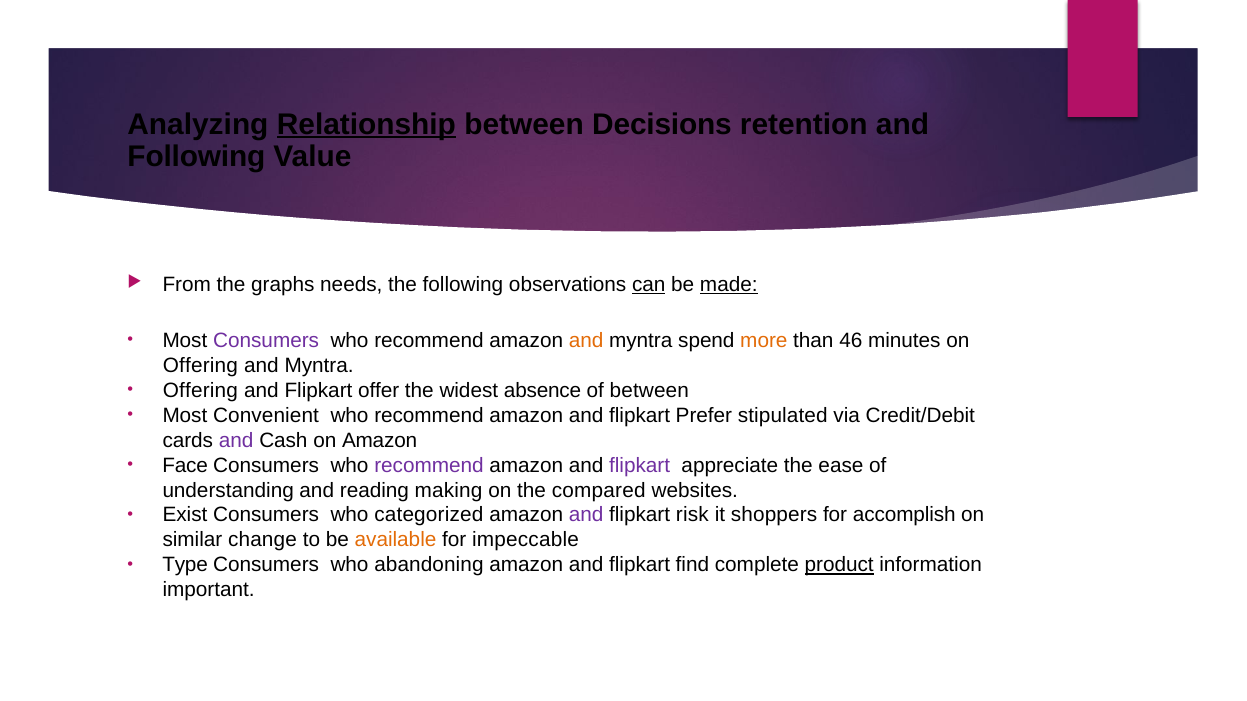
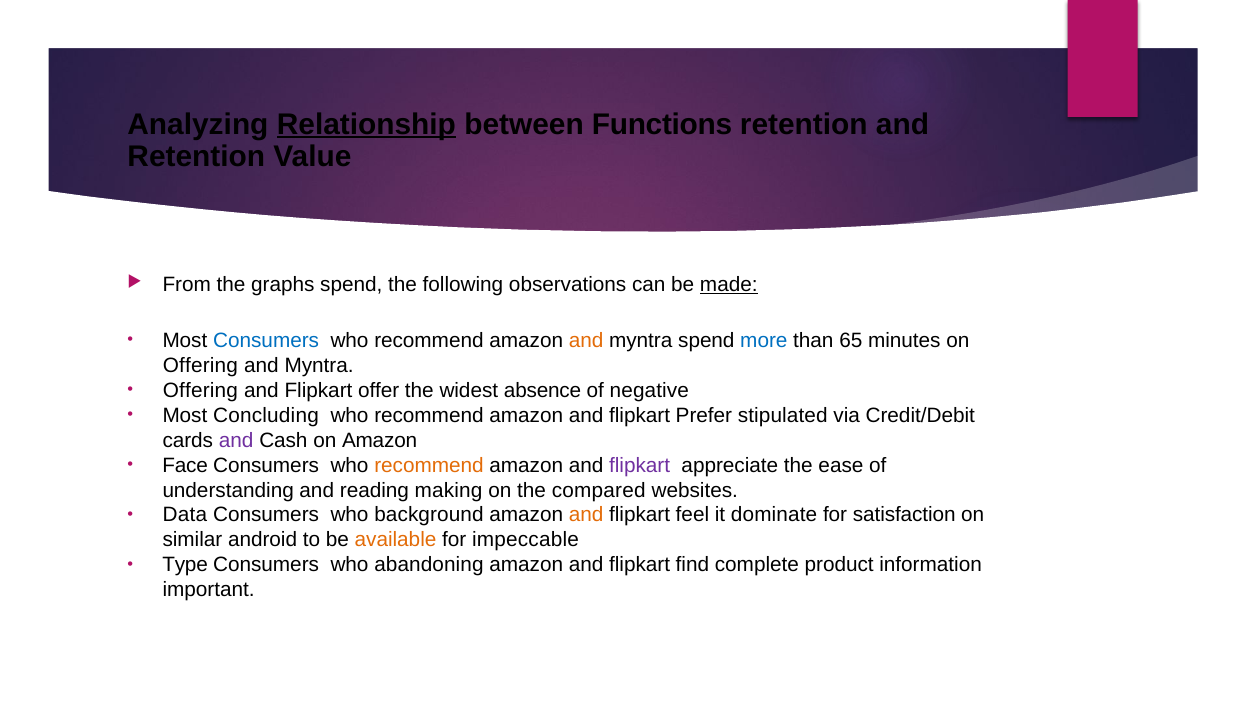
Decisions: Decisions -> Functions (662, 124)
Following: Following -> Retention (196, 157)
graphs needs: needs -> spend (351, 285)
can underline: present -> none (649, 285)
Consumers colour: purple -> blue (266, 341)
more colour: orange -> blue (764, 341)
46: 46 -> 65 (851, 341)
of between: between -> negative (649, 391)
Convenient: Convenient -> Concluding (266, 416)
recommend colour: purple -> orange (429, 466)
Exist: Exist -> Data (185, 515)
categorized: categorized -> background (429, 515)
and colour: purple -> orange (586, 515)
risk: risk -> feel (692, 515)
shoppers: shoppers -> dominate (774, 515)
accomplish: accomplish -> satisfaction (904, 515)
change: change -> android (263, 540)
product underline: present -> none (839, 565)
